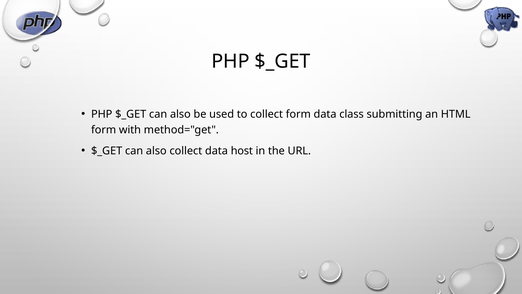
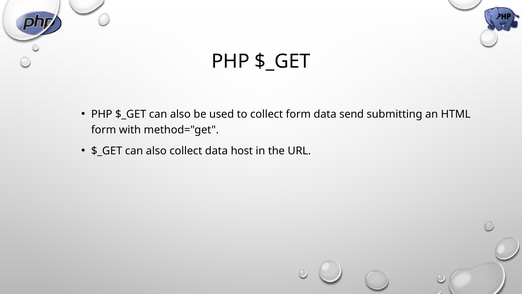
class: class -> send (352, 114)
